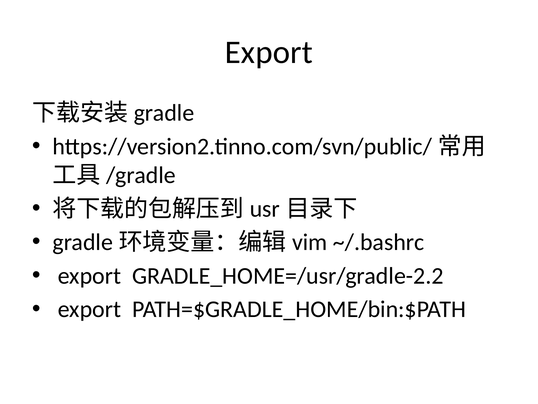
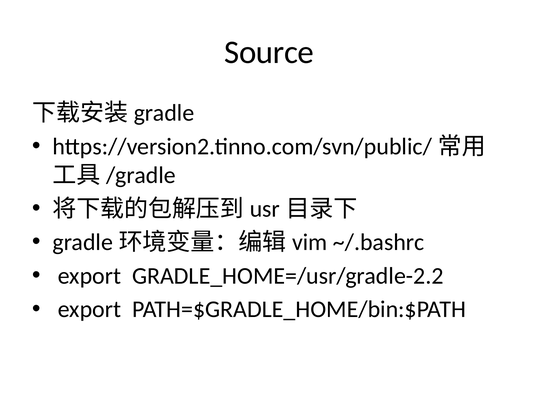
Export: Export -> Source (269, 52)
